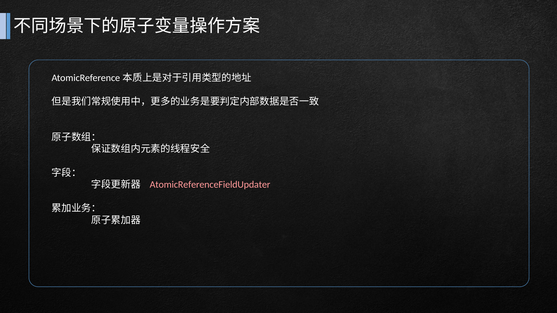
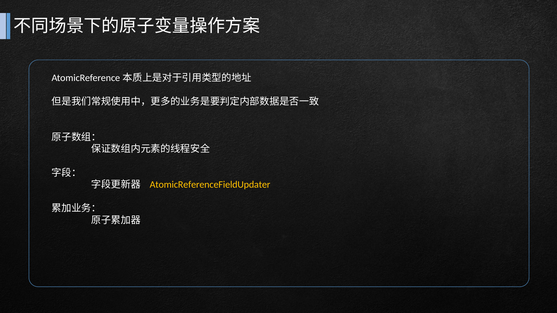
AtomicReferenceFieldUpdater colour: pink -> yellow (210, 185)
